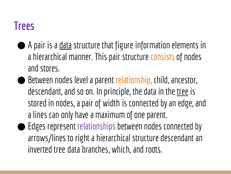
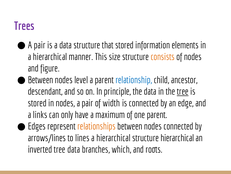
data underline: present -> none (66, 45)
that figure: figure -> stored (124, 45)
This pair: pair -> size (115, 57)
stores: stores -> figure (50, 68)
relationship colour: orange -> blue (134, 80)
lines: lines -> links (40, 114)
relationships colour: purple -> orange (97, 126)
right: right -> lines (82, 137)
structure descendant: descendant -> hierarchical (177, 137)
